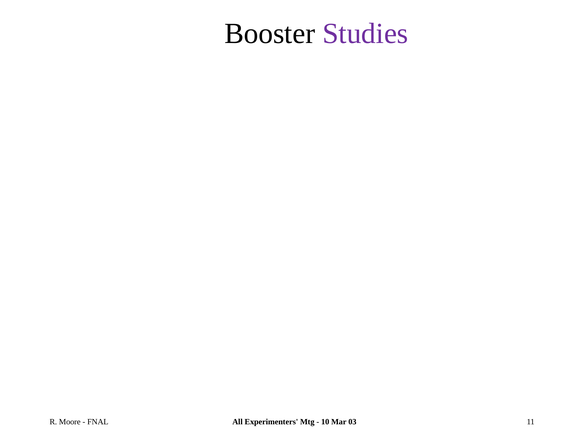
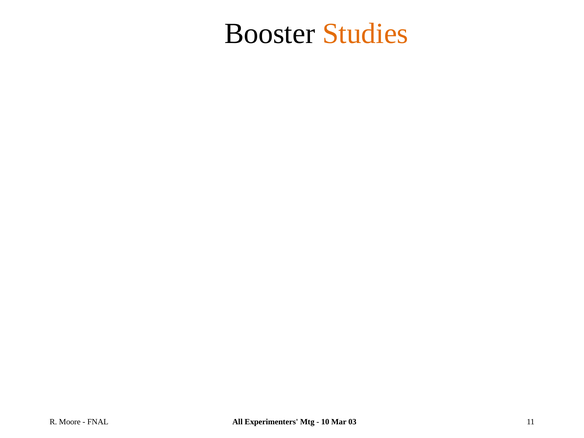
Studies colour: purple -> orange (365, 34)
